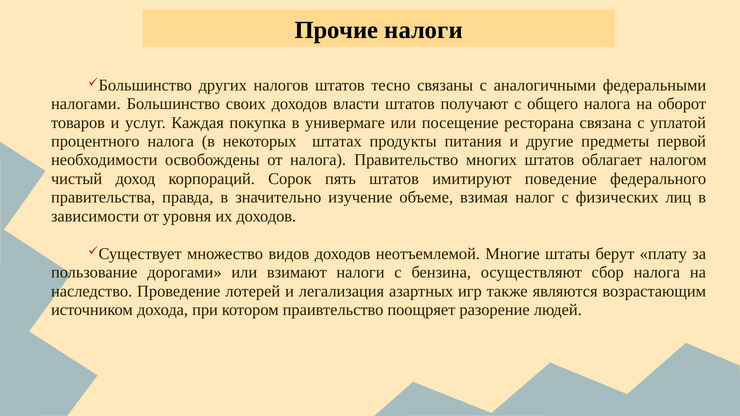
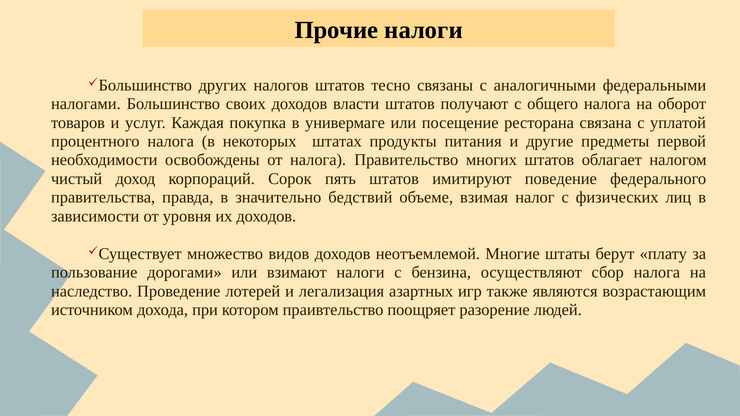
изучение: изучение -> бедствий (360, 198)
